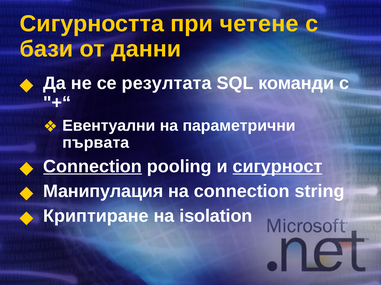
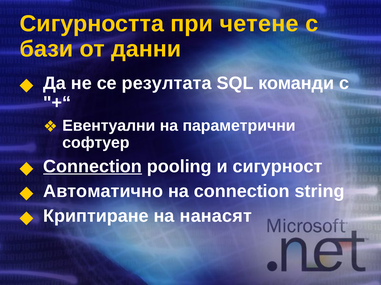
първата: първата -> софтуер (96, 143)
сигурност underline: present -> none (277, 167)
Манипулация: Манипулация -> Автоматично (103, 192)
isolation: isolation -> нанасят (216, 216)
